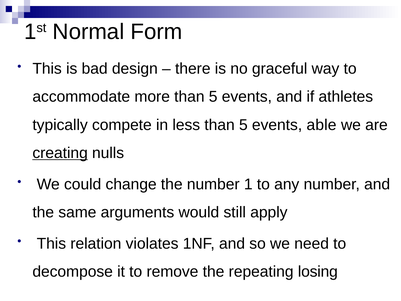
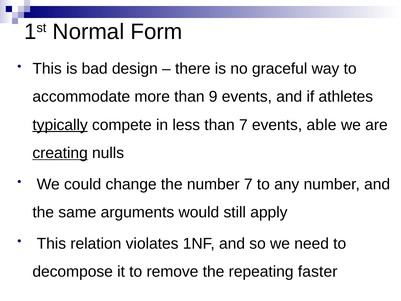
more than 5: 5 -> 9 (213, 97)
typically underline: none -> present (60, 125)
less than 5: 5 -> 7 (243, 125)
number 1: 1 -> 7 (248, 184)
losing: losing -> faster (318, 271)
